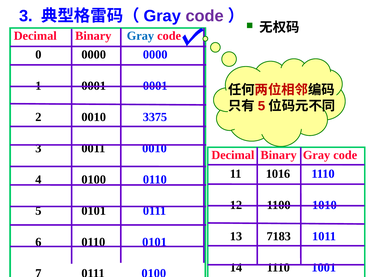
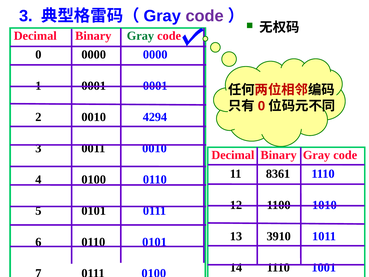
Gray colour: blue -> green (140, 36)
5: 5 -> 0 (262, 106)
3375: 3375 -> 4294 (155, 117)
1016: 1016 -> 8361 (278, 174)
7183: 7183 -> 3910 (279, 236)
